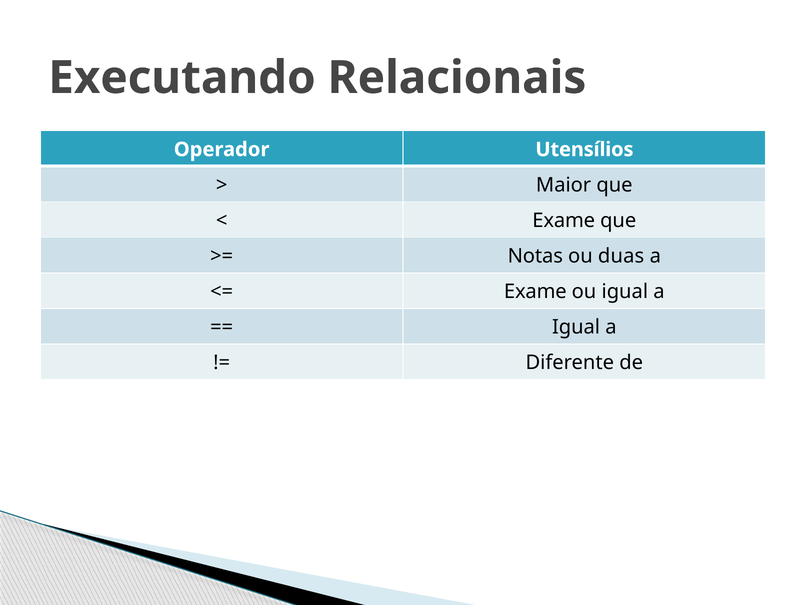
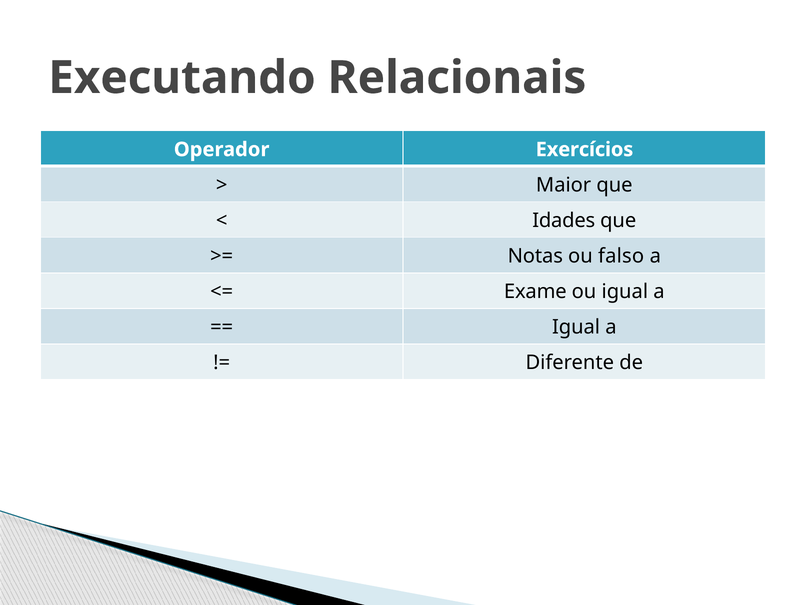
Utensílios: Utensílios -> Exercícios (584, 149)
Exame: Exame -> Idades (564, 220)
duas: duas -> falso (621, 256)
